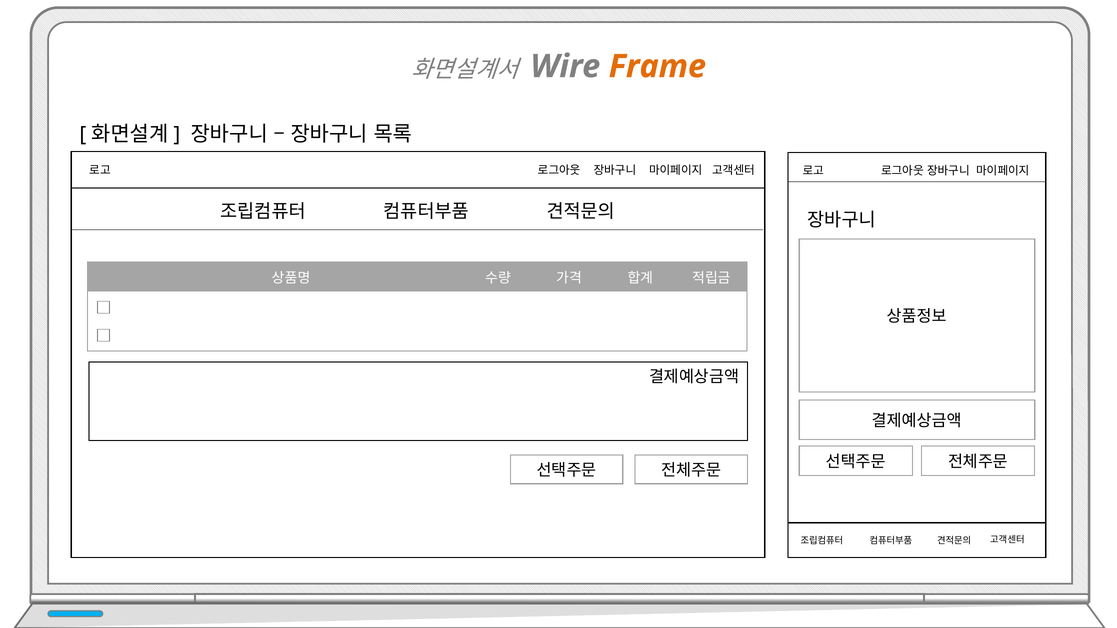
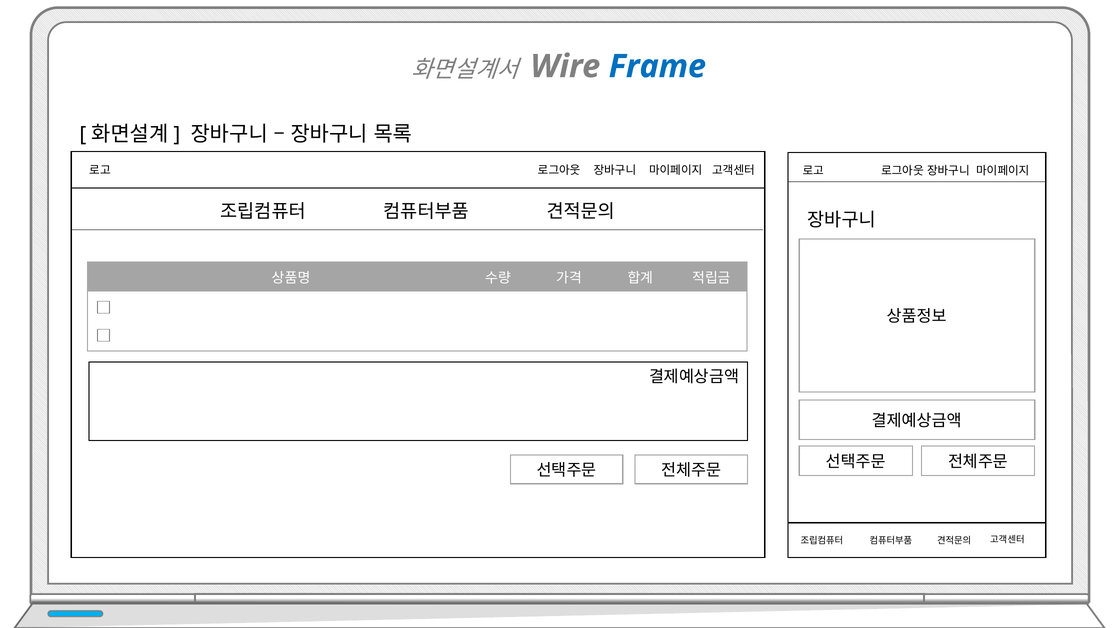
Frame colour: orange -> blue (657, 66)
